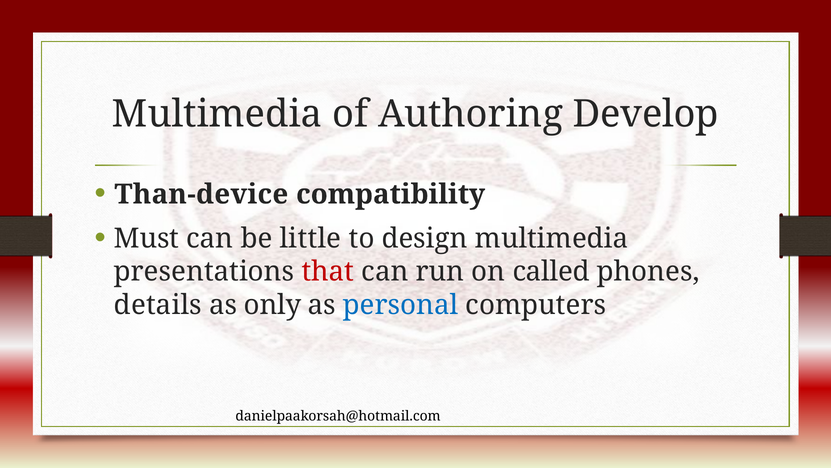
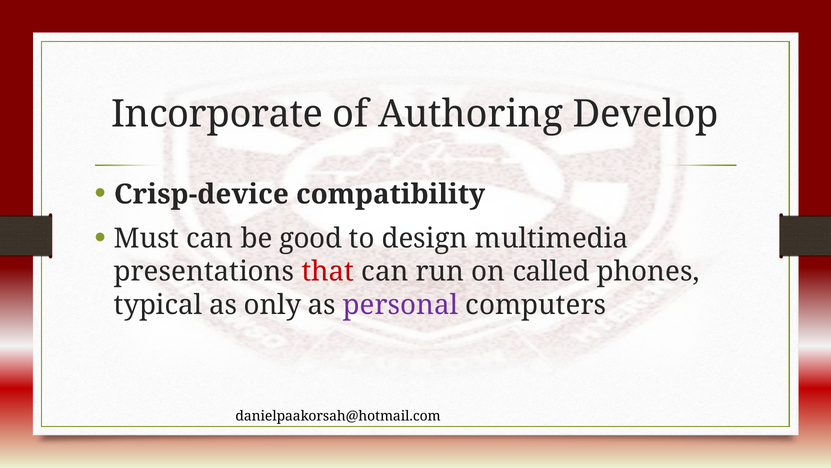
Multimedia: Multimedia -> Incorporate (217, 114)
Than-device: Than-device -> Crisp-device (201, 194)
little: little -> good (311, 238)
details: details -> typical (158, 305)
personal colour: blue -> purple (401, 305)
